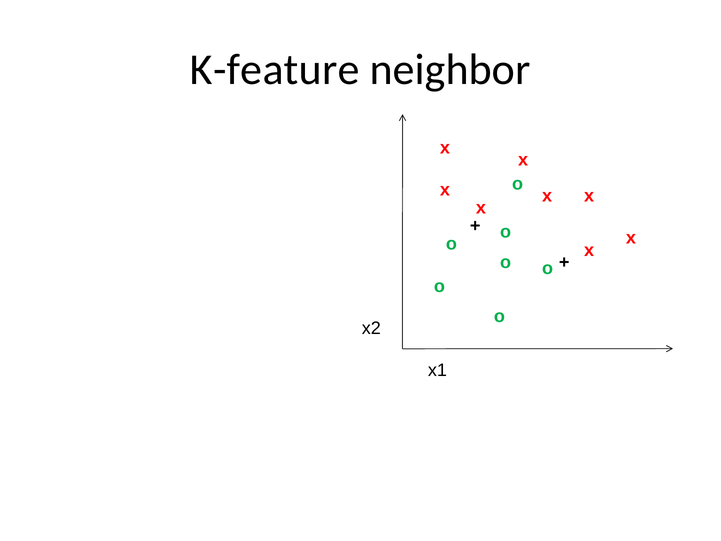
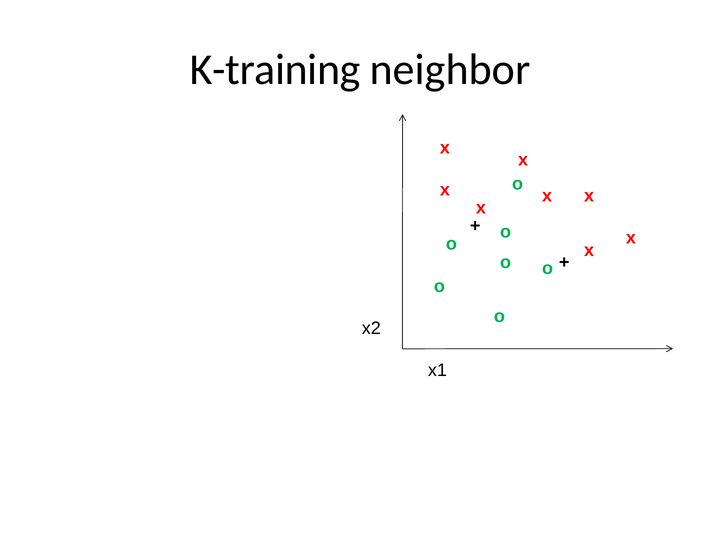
K-feature: K-feature -> K-training (275, 70)
